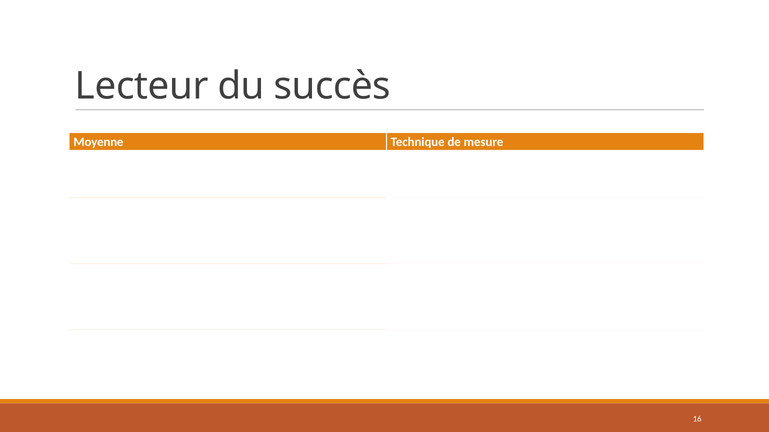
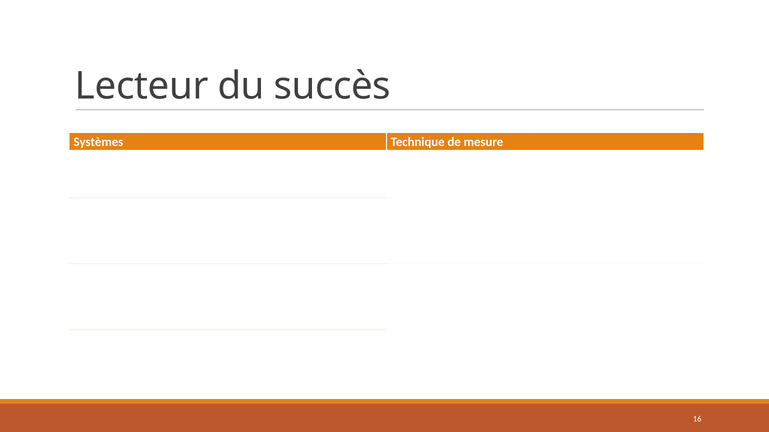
Moyenne: Moyenne -> Systèmes (98, 142)
